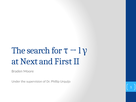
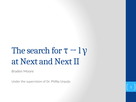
and First: First -> Next (63, 61)
